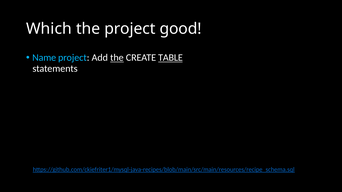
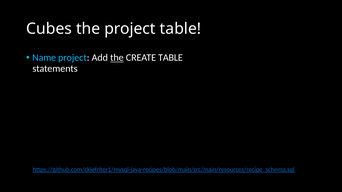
Which: Which -> Cubes (49, 29)
project good: good -> table (180, 29)
TABLE underline: present -> none (171, 58)
